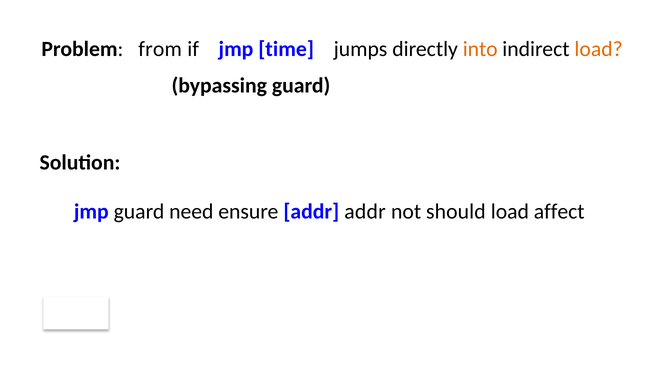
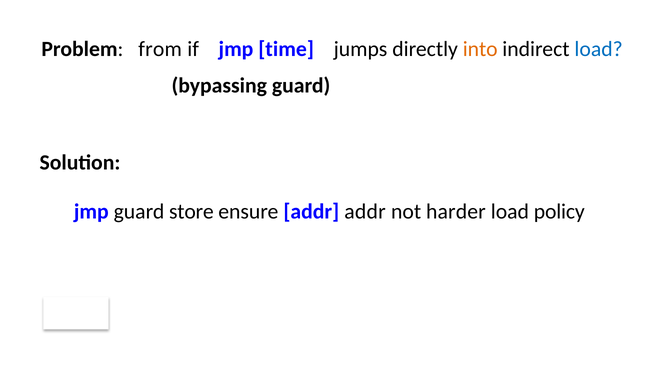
load colour: orange -> blue (599, 49)
need: need -> store (191, 212)
should: should -> harder (456, 212)
affect: affect -> policy (559, 212)
